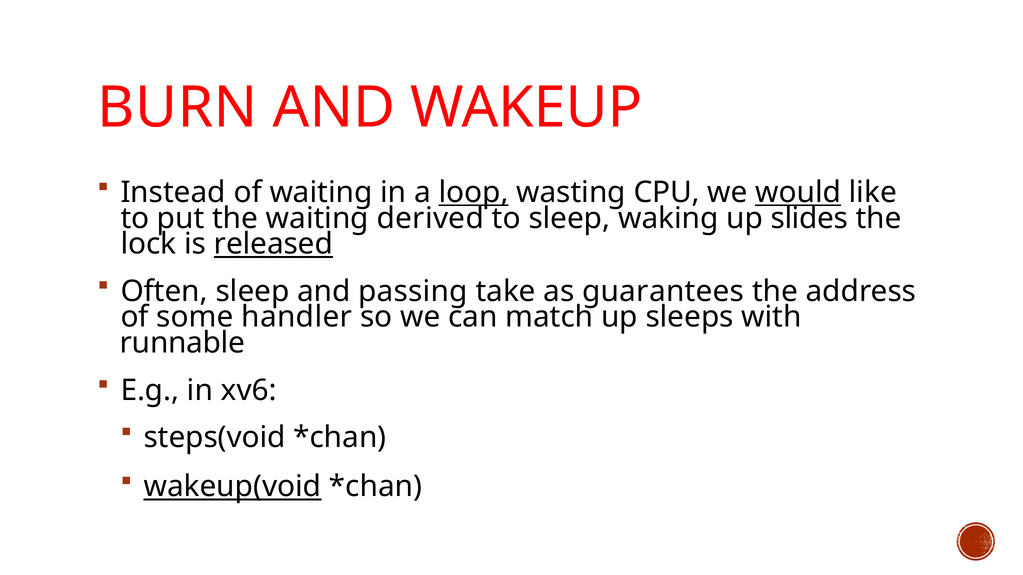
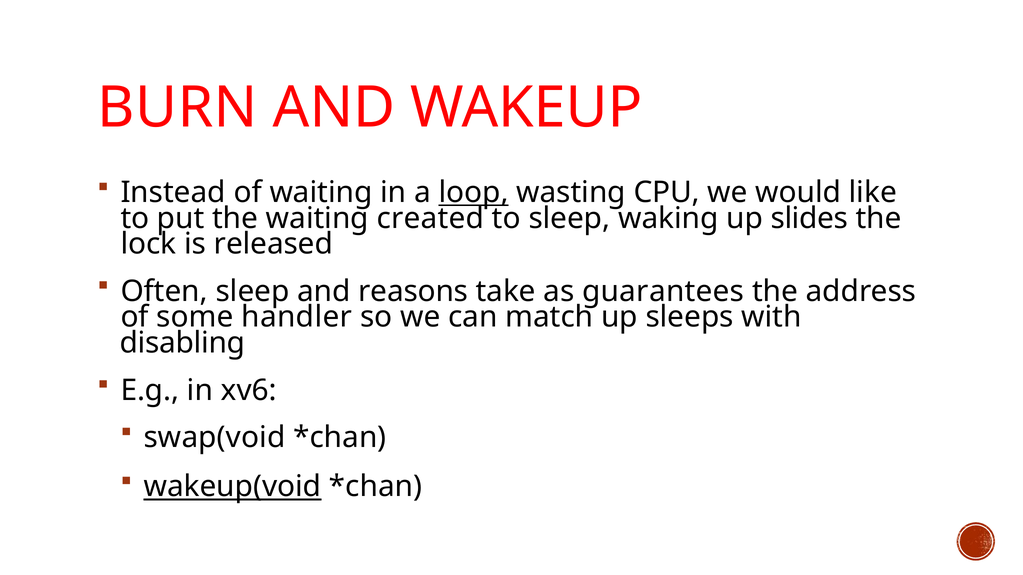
would underline: present -> none (798, 193)
derived: derived -> created (430, 218)
released underline: present -> none (273, 244)
passing: passing -> reasons (413, 292)
runnable: runnable -> disabling (183, 343)
steps(void: steps(void -> swap(void (215, 438)
